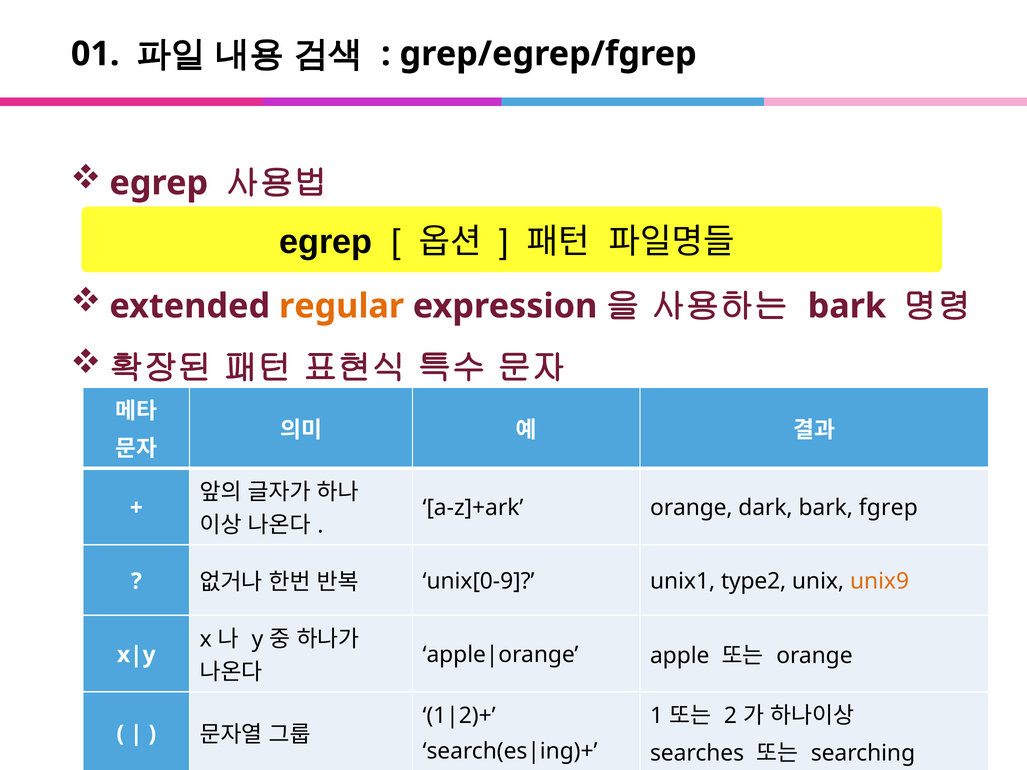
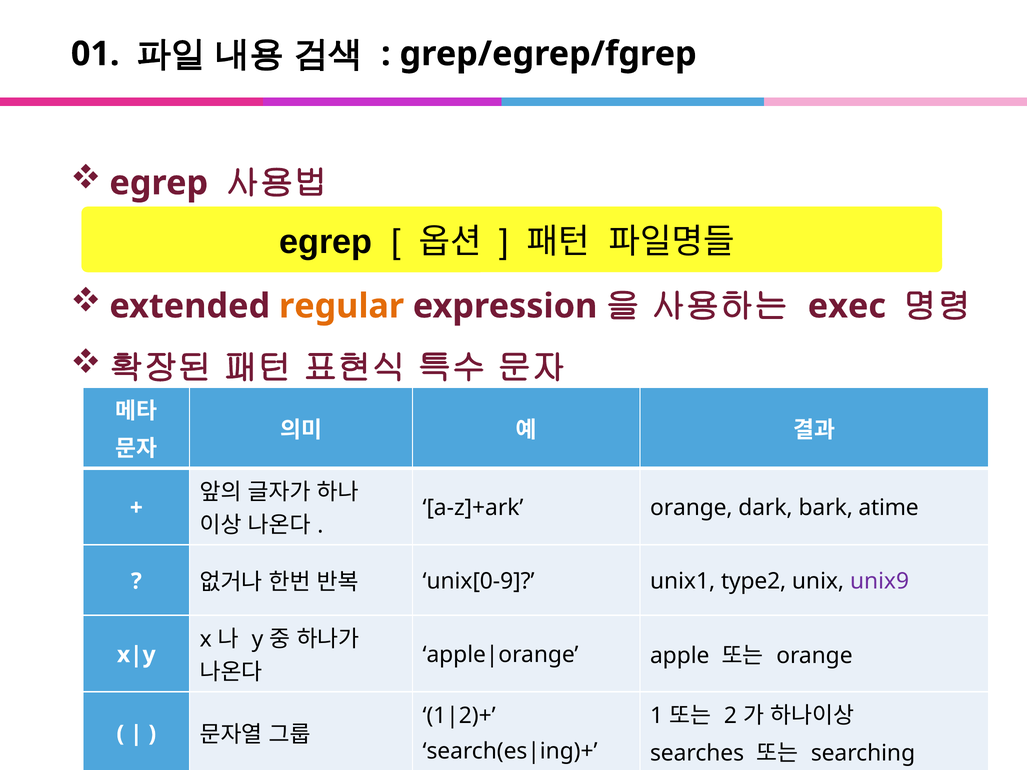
bark: bark -> exec (847, 306)
fgrep: fgrep -> atime (889, 508)
unix9 colour: orange -> purple (880, 581)
